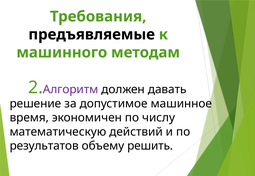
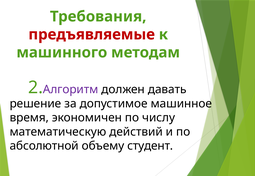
предъявляемые colour: black -> red (92, 35)
результатов: результатов -> абсолютной (44, 146)
решить: решить -> студент (150, 146)
